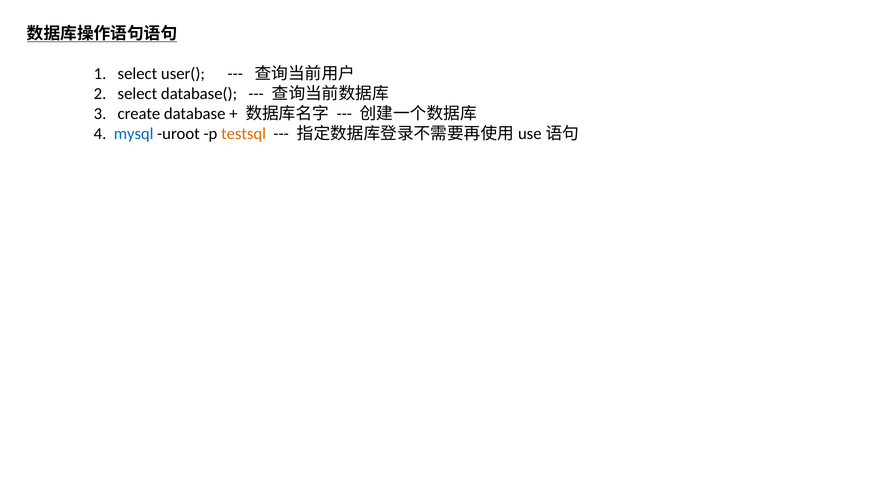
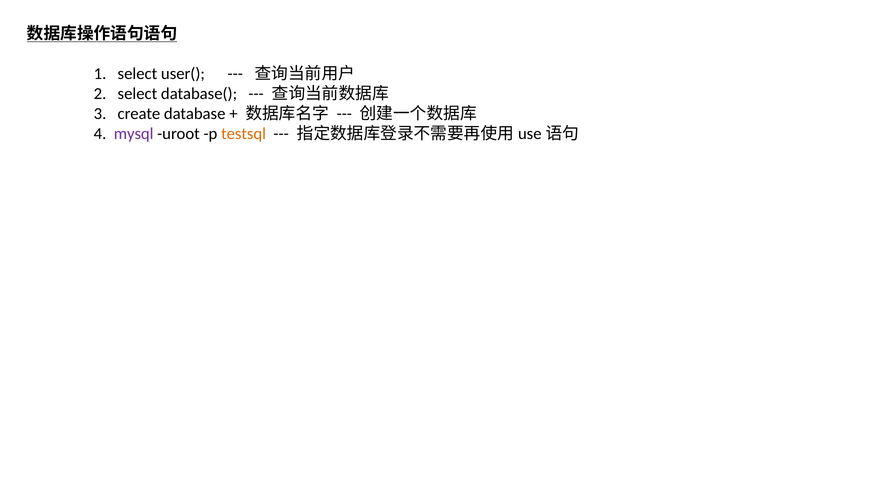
mysql colour: blue -> purple (134, 134)
